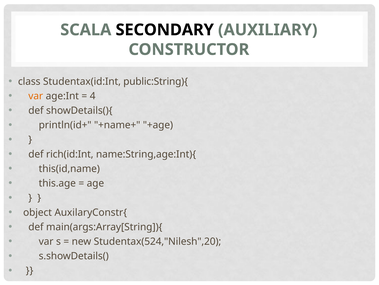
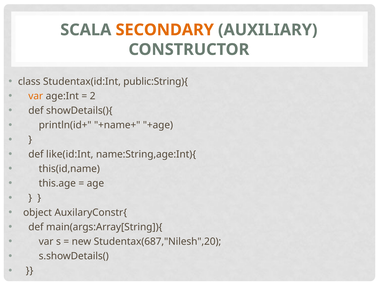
SECONDARY colour: black -> orange (165, 30)
4: 4 -> 2 (93, 96)
rich(id:Int: rich(id:Int -> like(id:Int (70, 154)
Studentax(524,"Nilesh",20: Studentax(524,"Nilesh",20 -> Studentax(687,"Nilesh",20 (157, 241)
